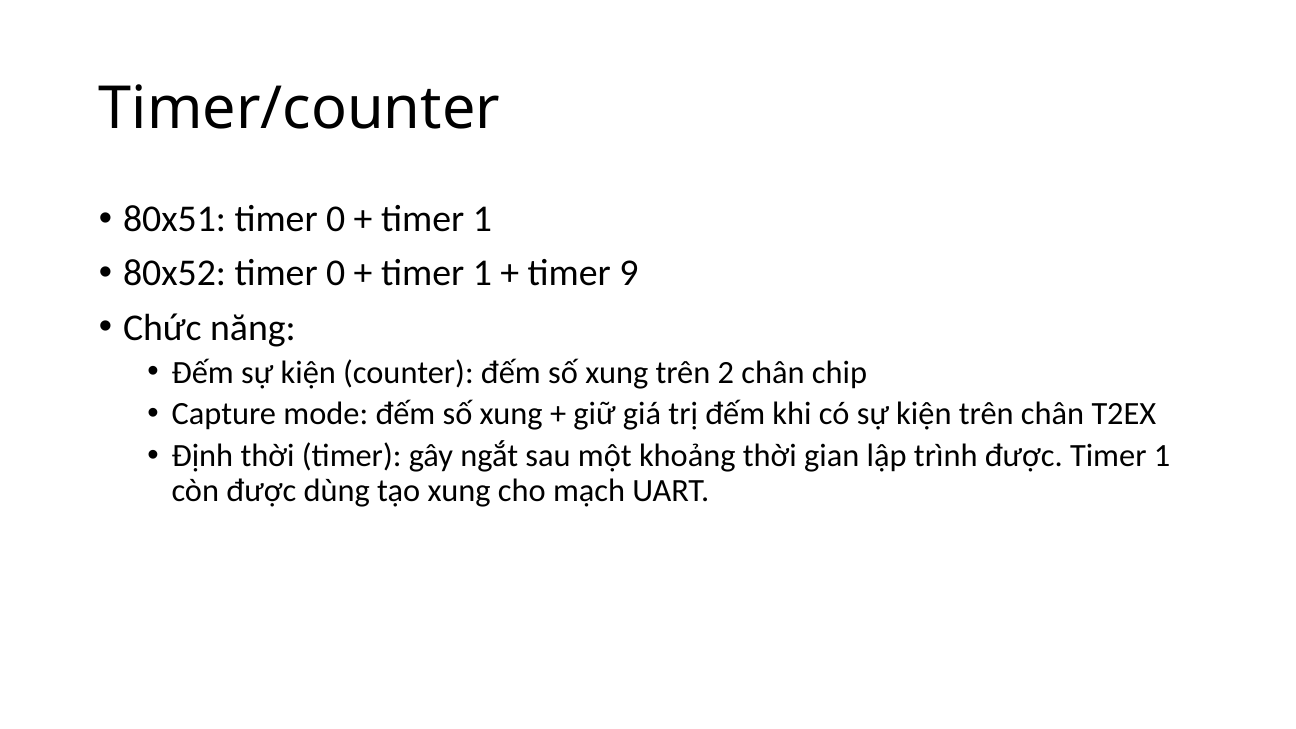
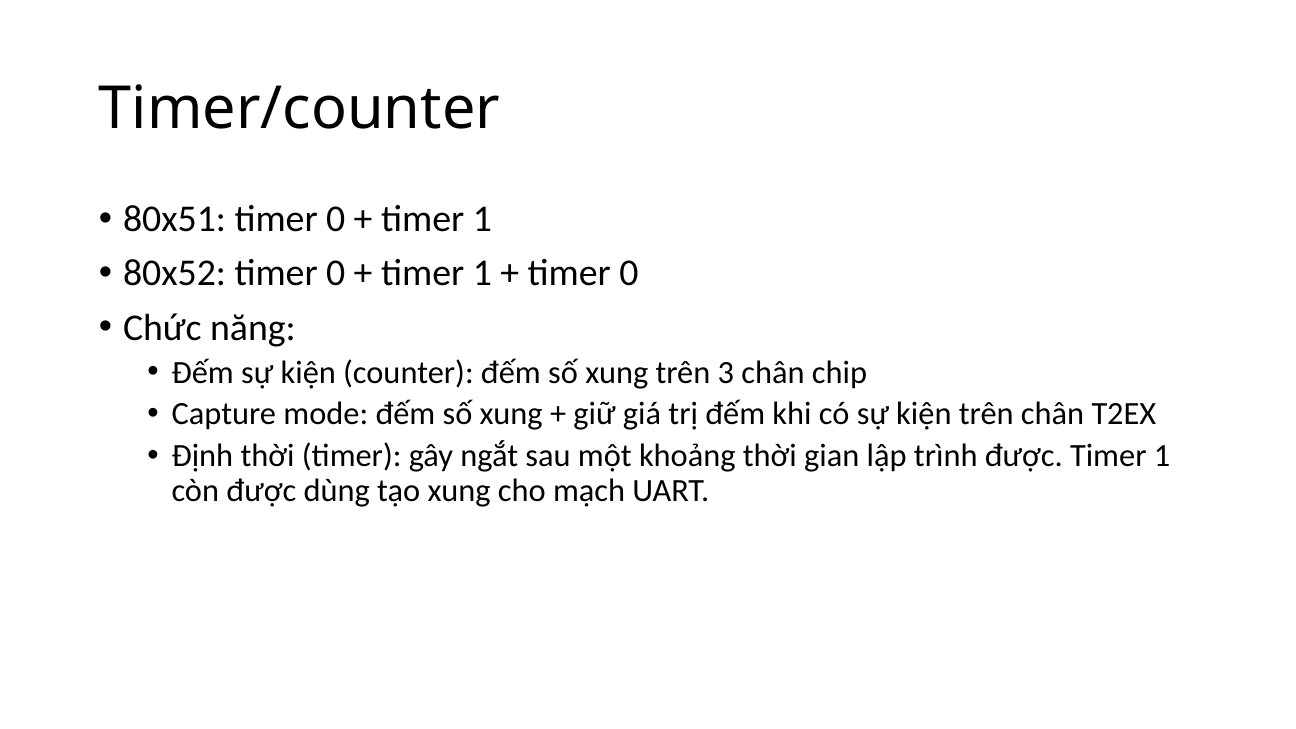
9: 9 -> 0 (629, 273)
2: 2 -> 3 (726, 372)
